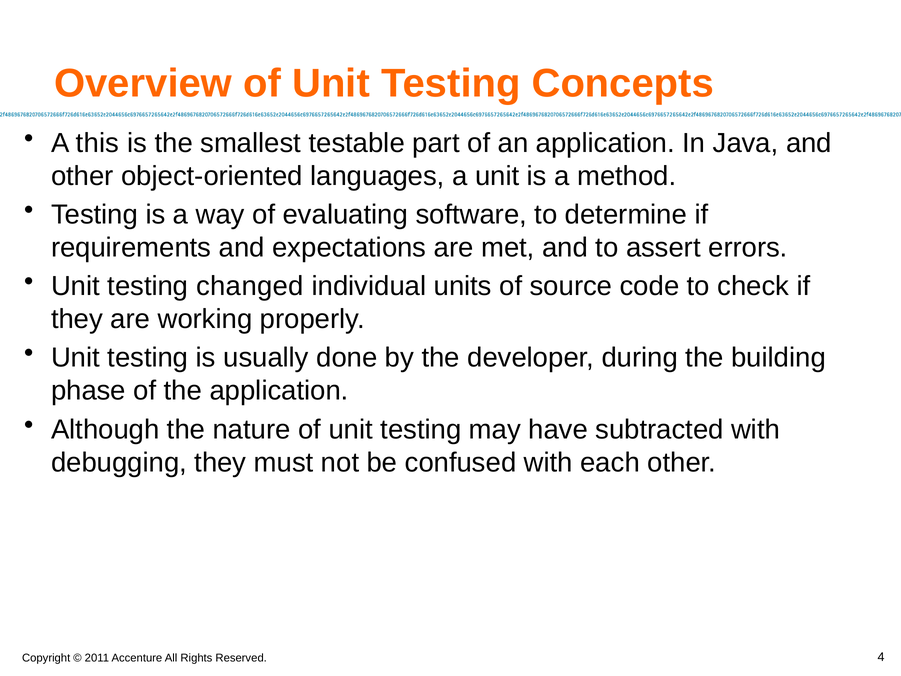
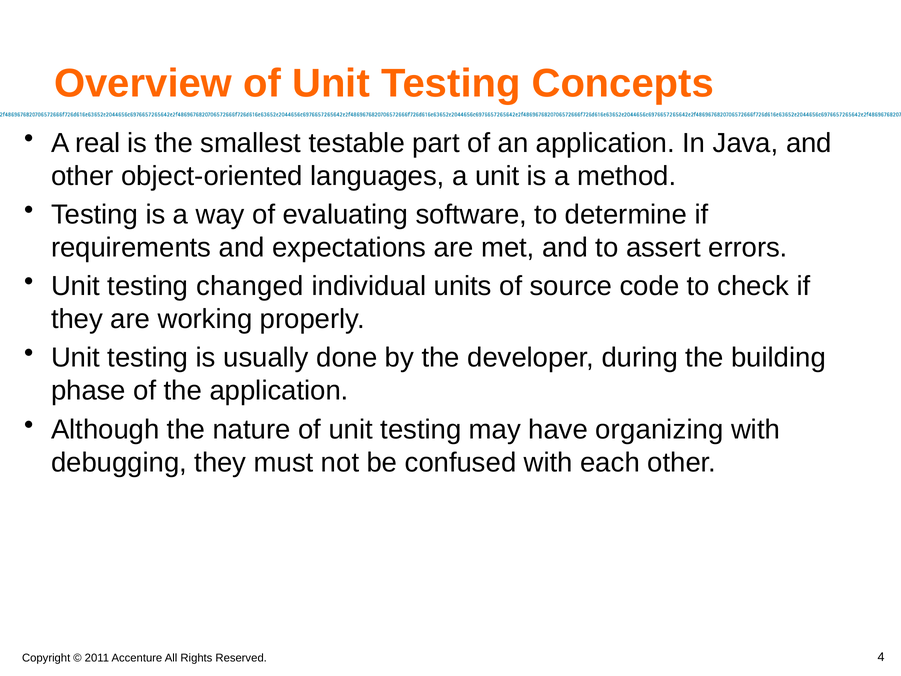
this: this -> real (98, 143)
subtracted: subtracted -> organizing (659, 429)
